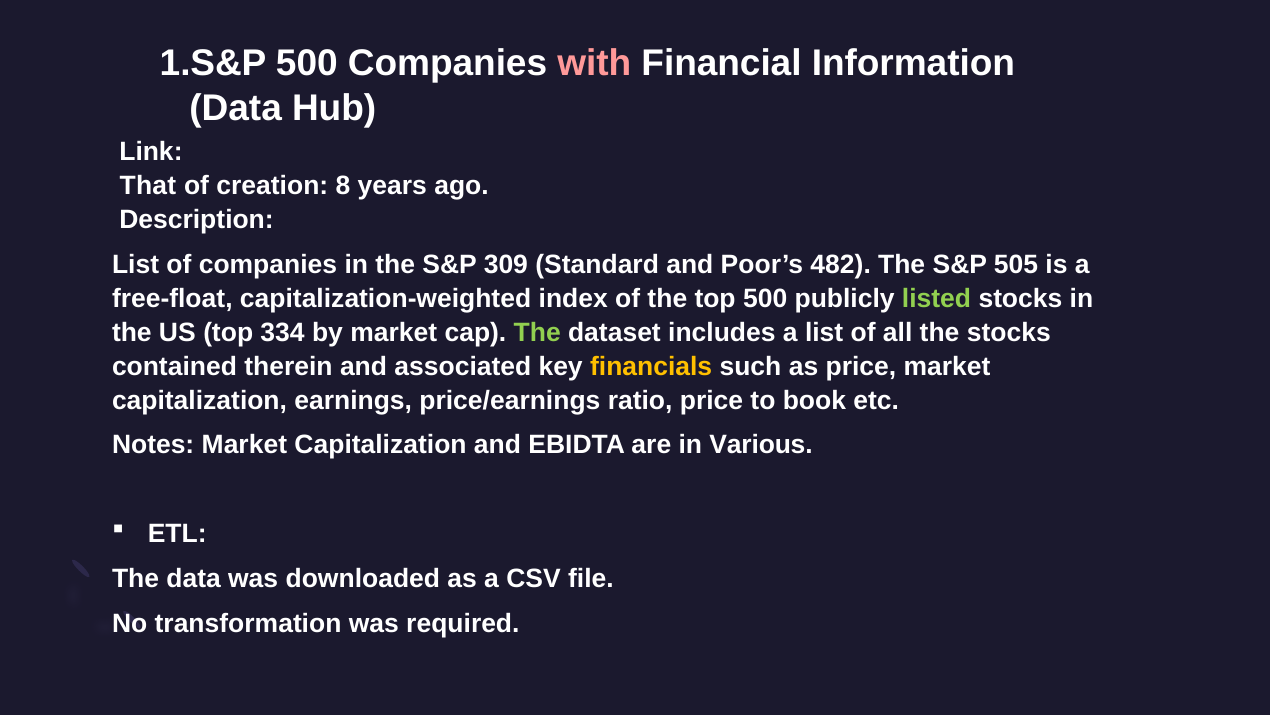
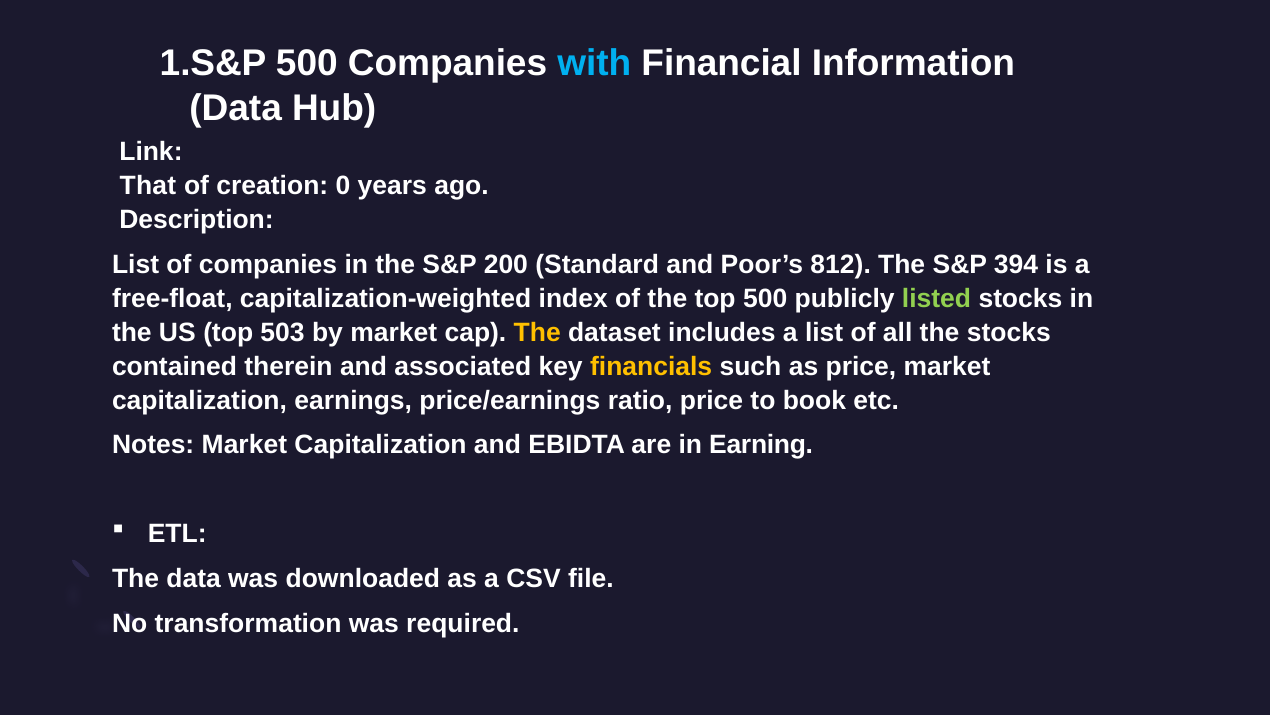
with colour: pink -> light blue (594, 63)
8: 8 -> 0 (343, 186)
309: 309 -> 200 (506, 264)
482: 482 -> 812 (841, 264)
505: 505 -> 394 (1016, 264)
334: 334 -> 503 (283, 332)
The colour: light green -> yellow (537, 332)
Various: Various -> Earning (761, 445)
